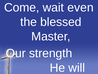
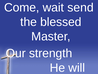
even: even -> send (80, 7)
